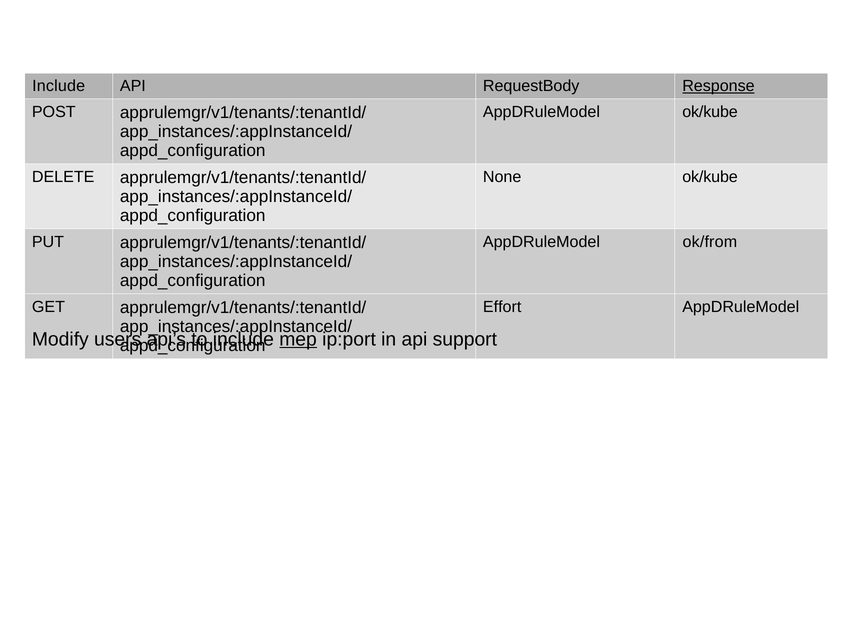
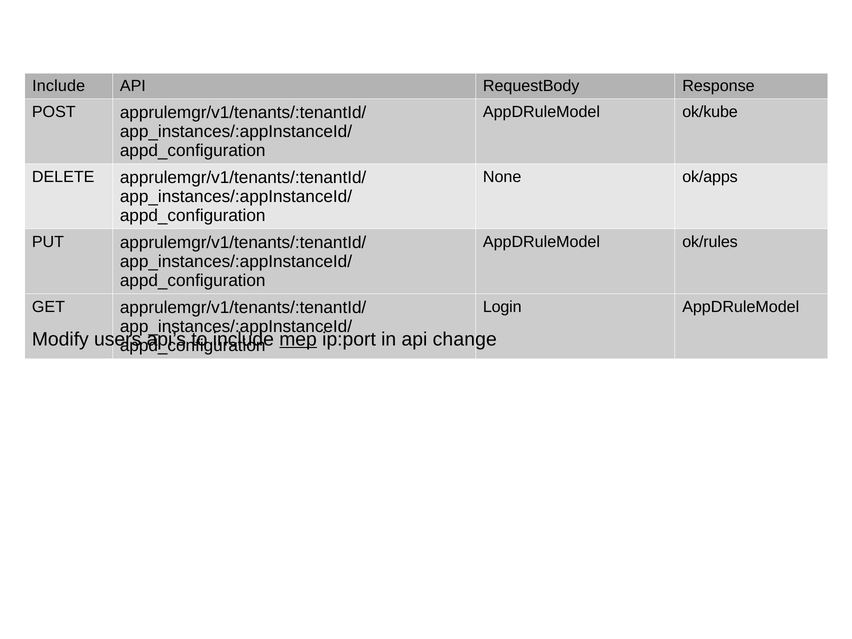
Response underline: present -> none (718, 86)
None ok/kube: ok/kube -> ok/apps (710, 177)
ok/from: ok/from -> ok/rules (710, 242)
Effort: Effort -> Login (502, 307)
support: support -> change (465, 339)
